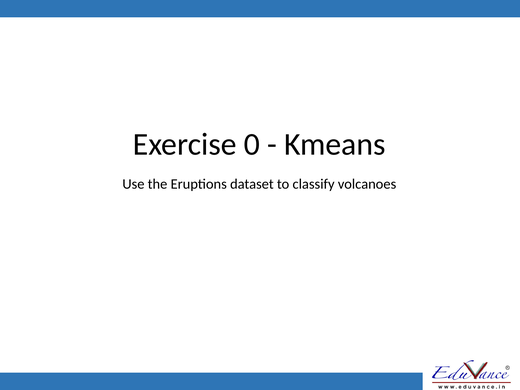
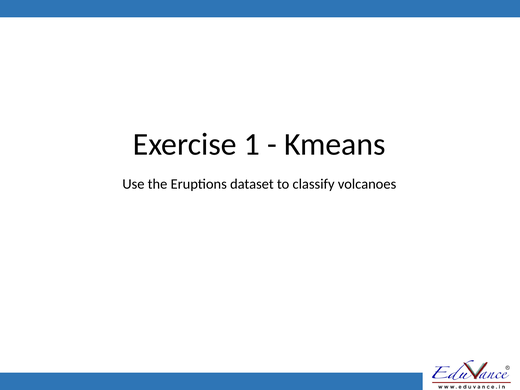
0: 0 -> 1 (252, 144)
